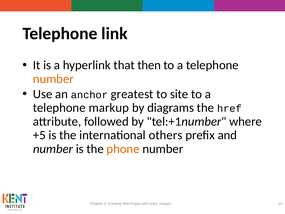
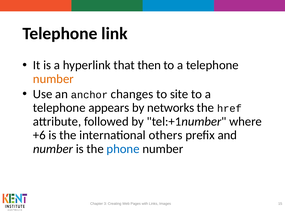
greatest: greatest -> changes (132, 94)
markup: markup -> appears (109, 108)
diagrams: diagrams -> networks (171, 108)
+5: +5 -> +6 (39, 135)
phone colour: orange -> blue (123, 149)
